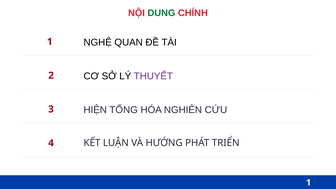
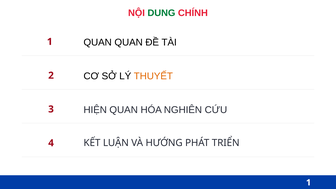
1 NGHỆ: NGHỆ -> QUAN (98, 42)
THUYẾT colour: purple -> orange (153, 76)
HIỆN TỔNG: TỔNG -> QUAN (124, 110)
